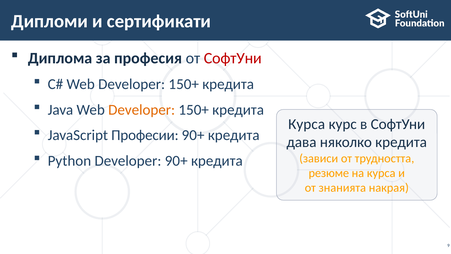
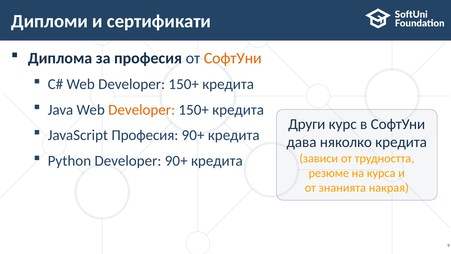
СофтУни colour: red -> orange (233, 58)
Курса: Курса -> Други (307, 124)
JavaScript Професии: Професии -> Професия (145, 135)
